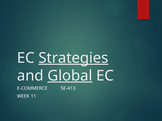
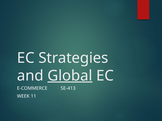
Strategies underline: present -> none (73, 58)
